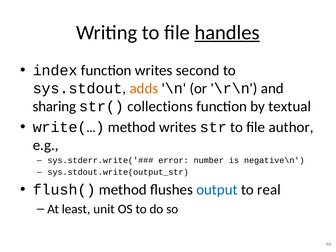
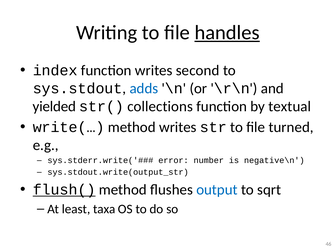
adds colour: orange -> blue (144, 88)
sharing: sharing -> yielded (54, 106)
author: author -> turned (291, 127)
flush( underline: none -> present (64, 190)
real: real -> sqrt (269, 190)
unit: unit -> taxa (104, 209)
